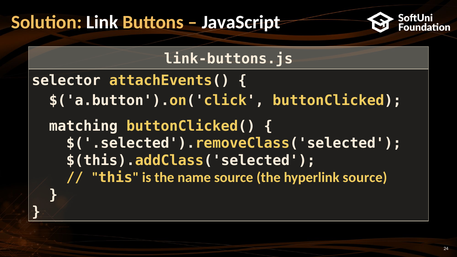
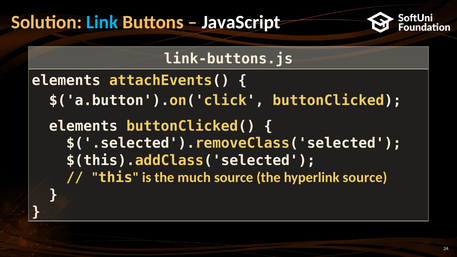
Link colour: white -> light blue (102, 22)
selector: selector -> elements (66, 80)
matching: matching -> elements (83, 126)
name: name -> much (194, 178)
